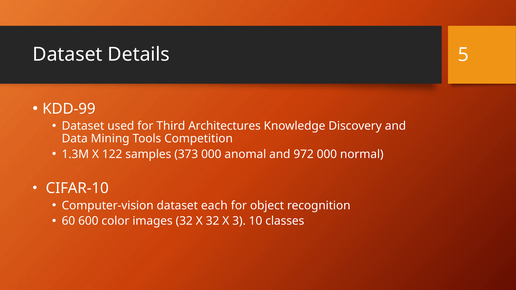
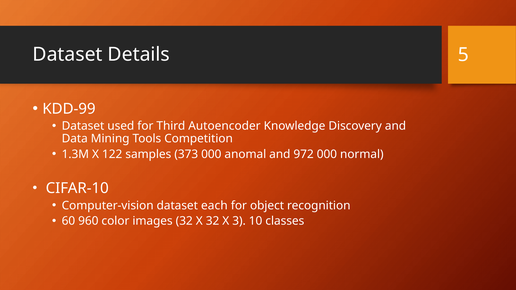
Architectures: Architectures -> Autoencoder (224, 126)
600: 600 -> 960 (88, 221)
